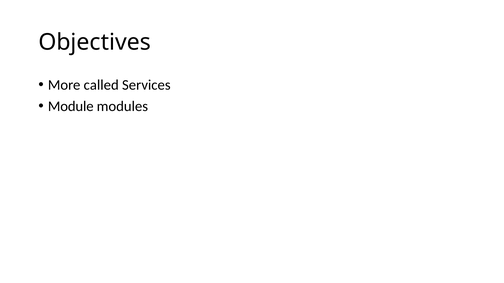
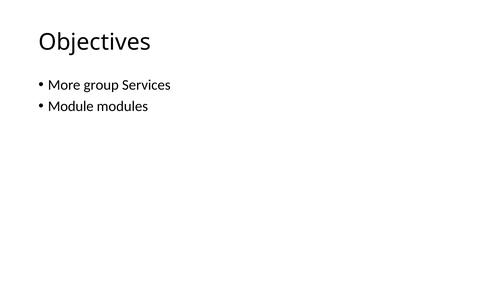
called: called -> group (101, 85)
